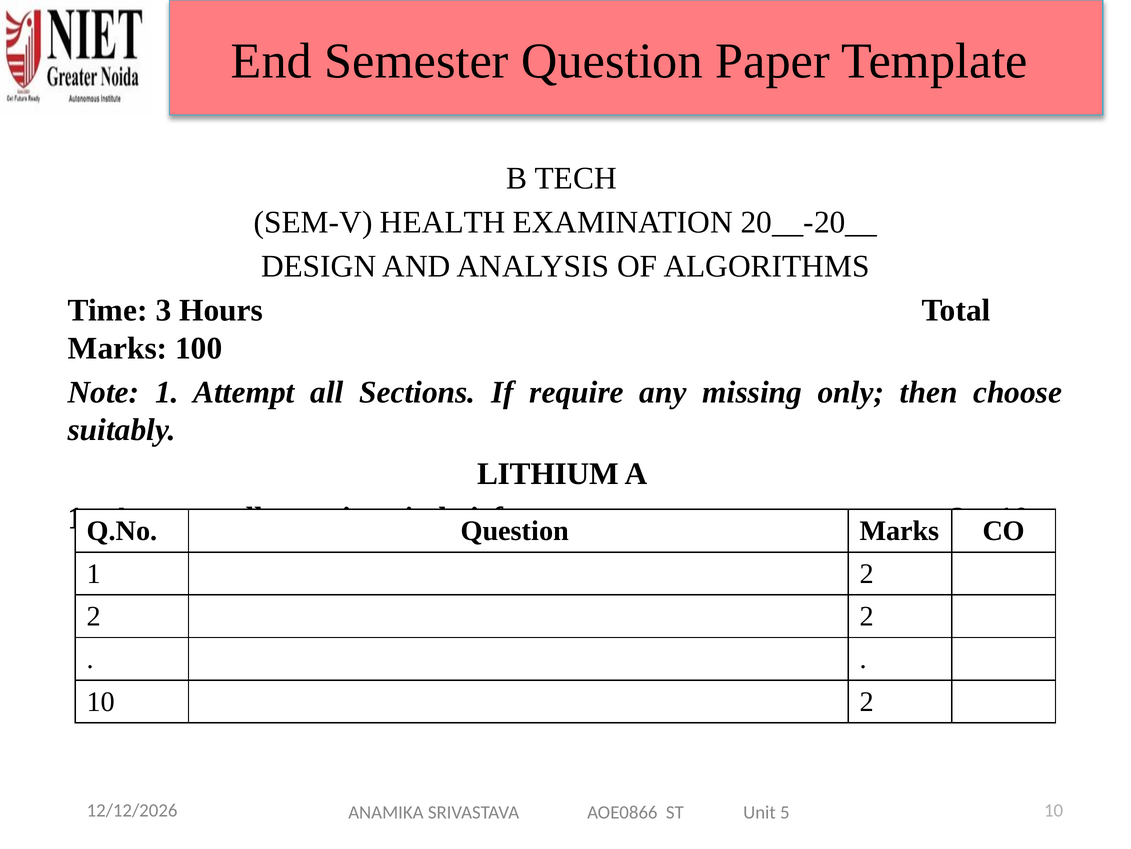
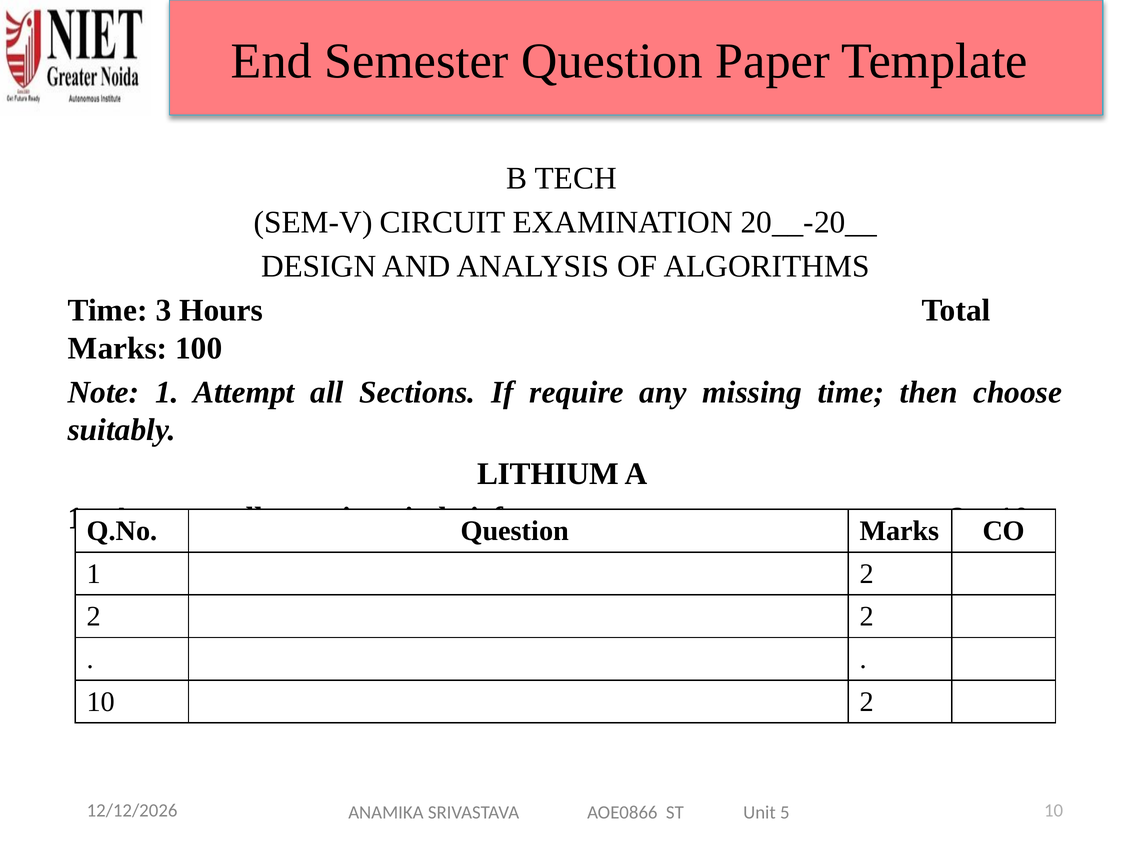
HEALTH: HEALTH -> CIRCUIT (443, 222)
missing only: only -> time (851, 392)
